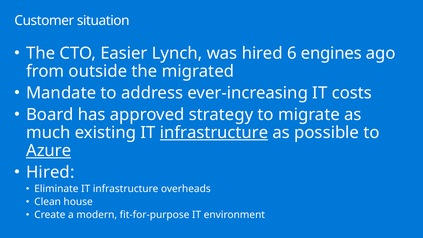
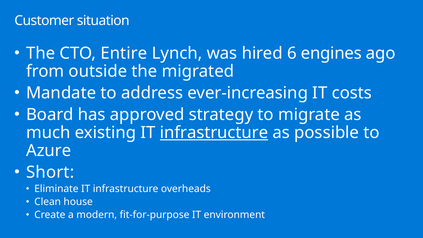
Easier: Easier -> Entire (124, 53)
Azure underline: present -> none (49, 151)
Hired: Hired -> Short (50, 172)
